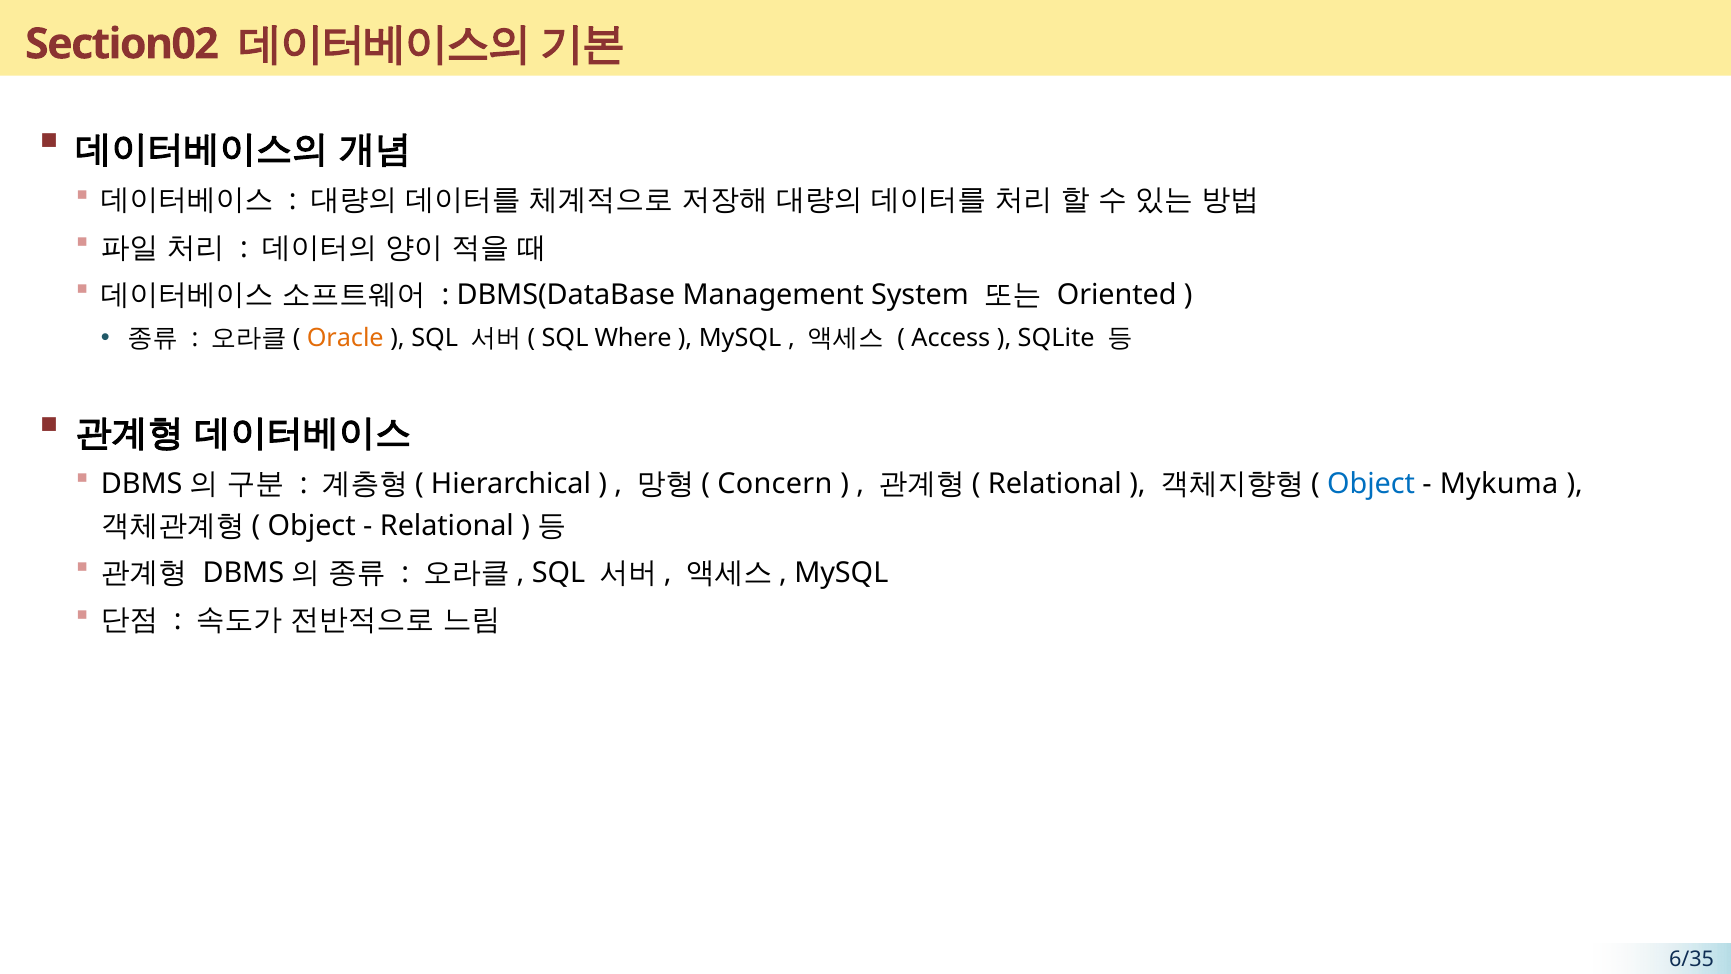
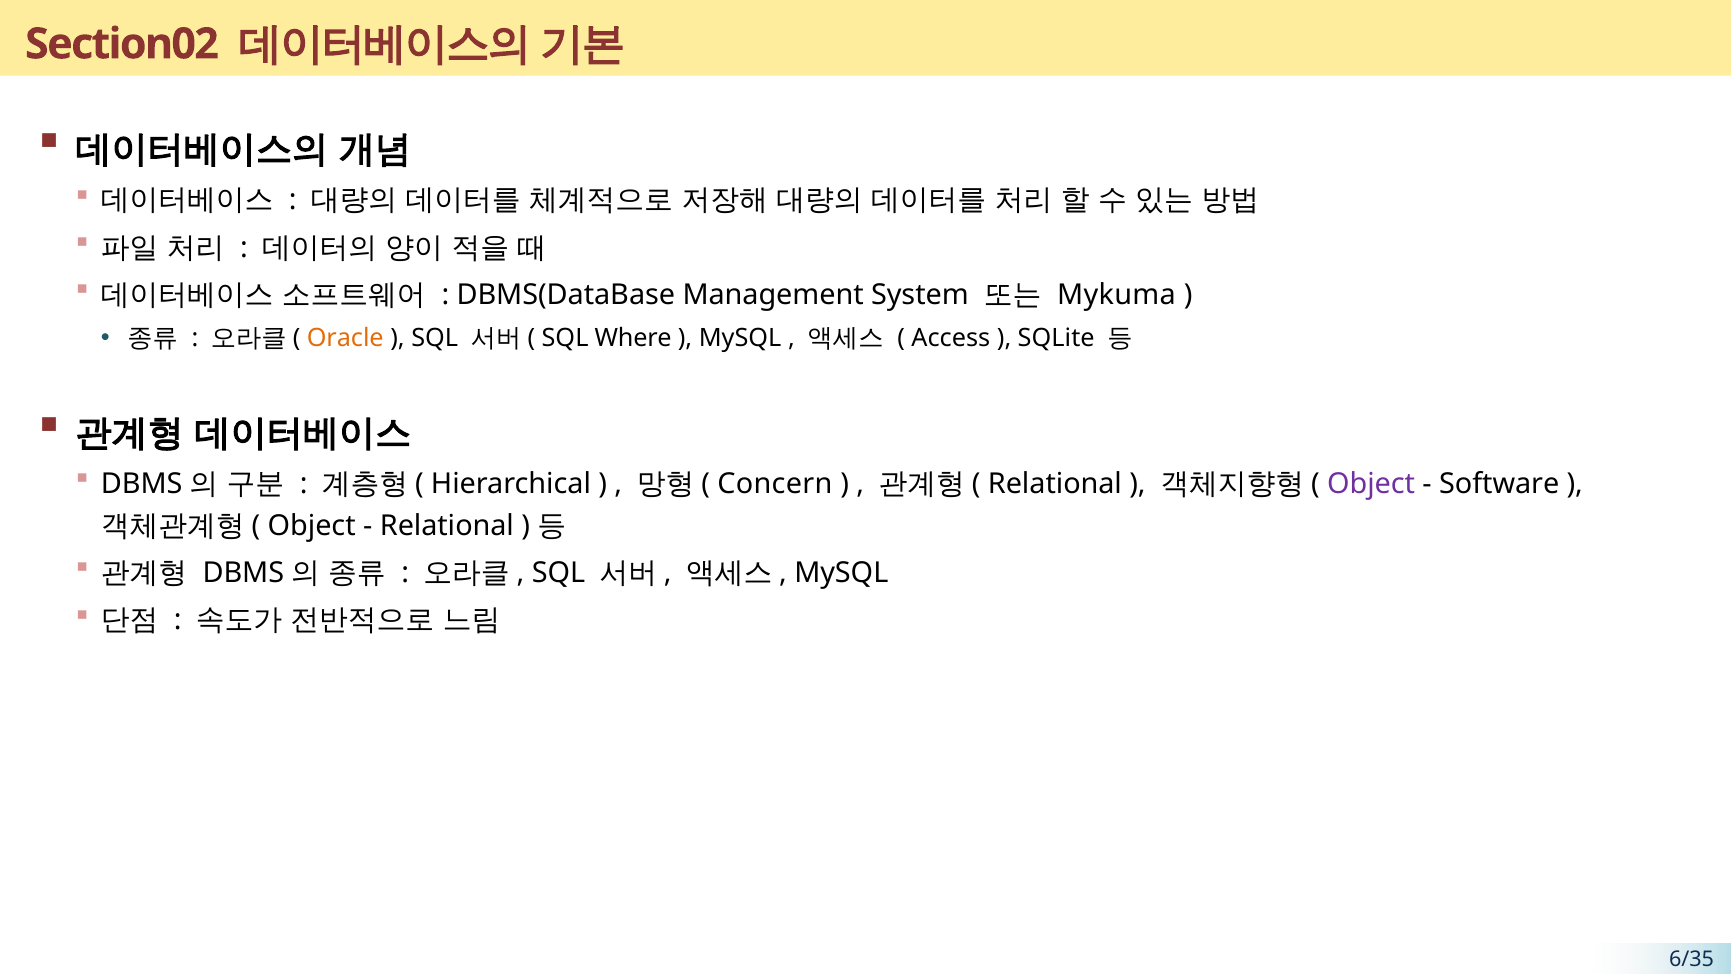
Oriented: Oriented -> Mykuma (1117, 295)
Object colour: blue -> purple (1371, 484)
Mykuma: Mykuma -> Software (1499, 484)
